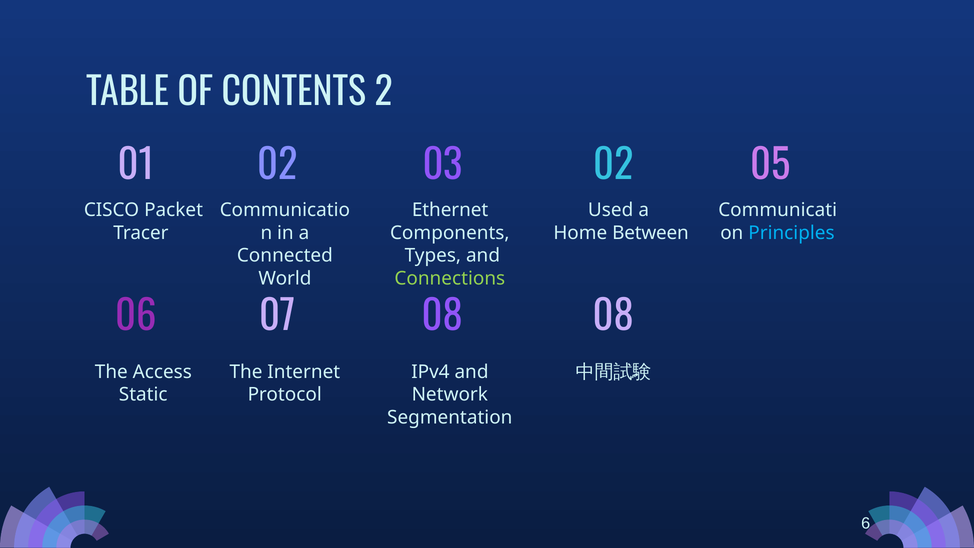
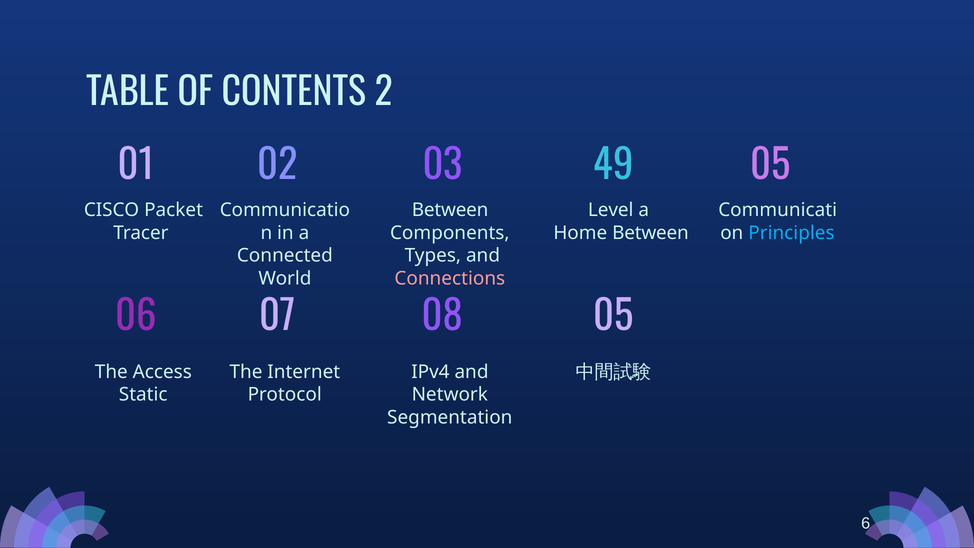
03 02: 02 -> 49 (613, 166)
Ethernet: Ethernet -> Between (450, 210)
Used: Used -> Level (611, 210)
Connections colour: light green -> pink (450, 278)
08 08: 08 -> 05 (613, 317)
